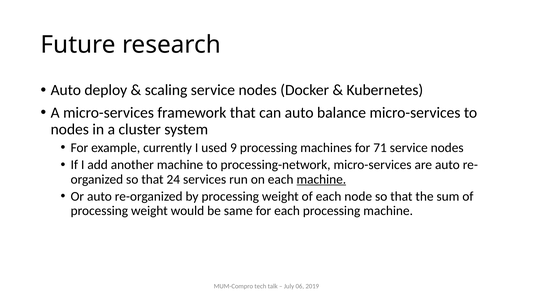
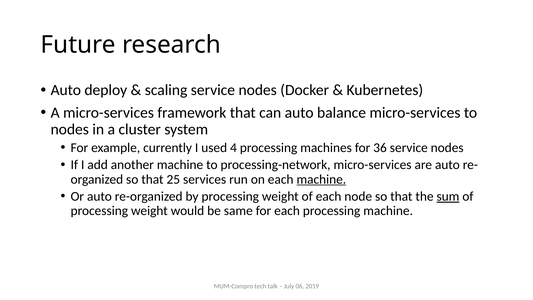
9: 9 -> 4 (233, 148)
71: 71 -> 36 (380, 148)
24: 24 -> 25 (173, 179)
sum underline: none -> present (448, 196)
